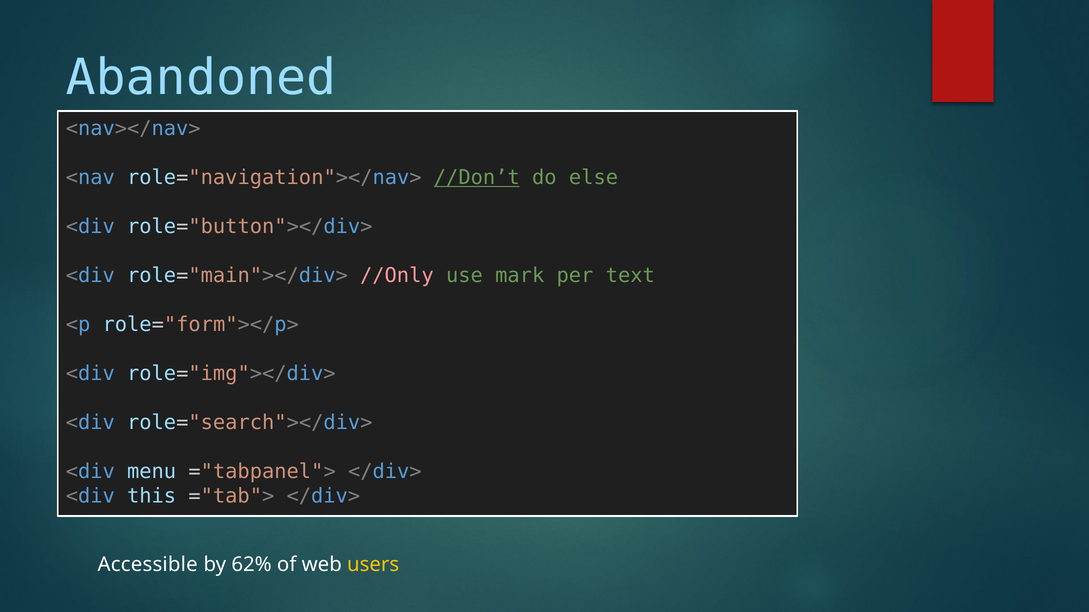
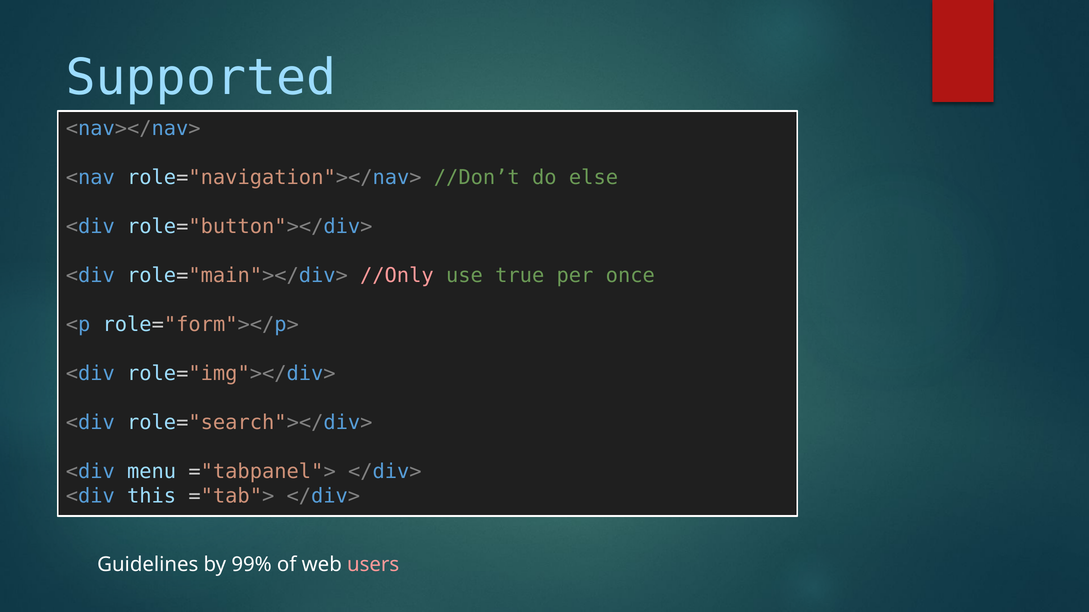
Abandoned: Abandoned -> Supported (201, 78)
//Don’t underline: present -> none (477, 178)
mark: mark -> true (520, 276)
text: text -> once (630, 276)
Accessible: Accessible -> Guidelines (148, 565)
62%: 62% -> 99% (252, 565)
users colour: yellow -> pink (373, 565)
